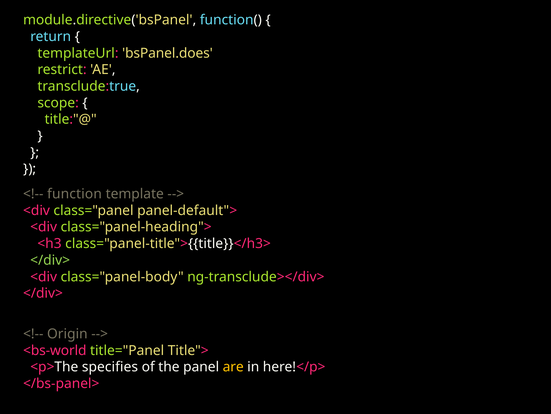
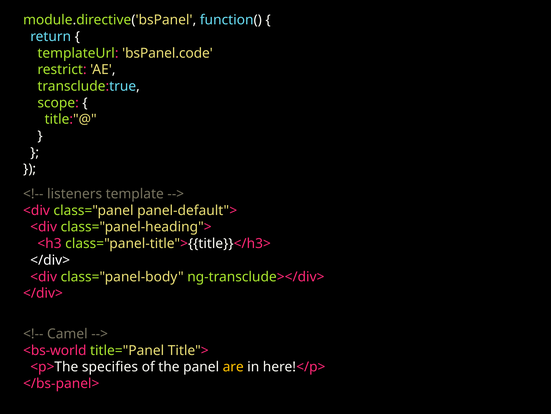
bsPanel.does: bsPanel.does -> bsPanel.code (167, 53)
function: function -> listeners (75, 194)
</div> colour: light green -> white (50, 260)
Origin: Origin -> Camel (67, 333)
